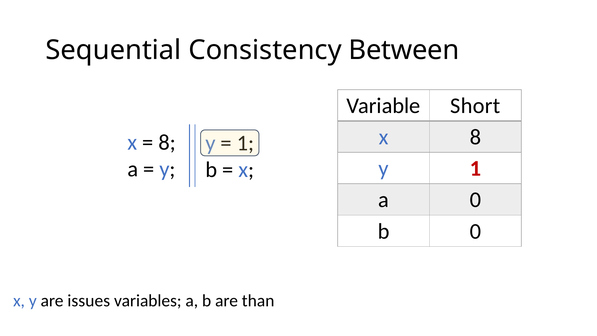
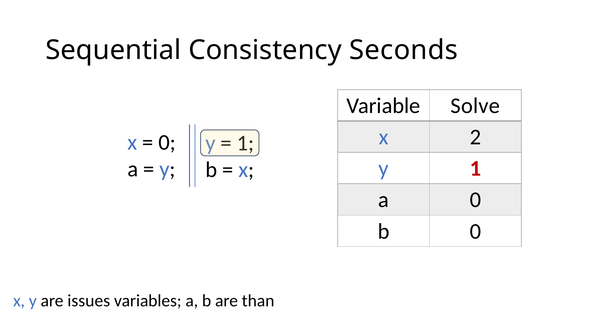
Between: Between -> Seconds (404, 50)
Short: Short -> Solve (475, 106)
x 8: 8 -> 2 (475, 137)
8: 8 -> 0 (167, 142)
